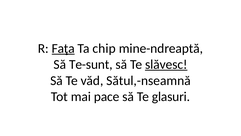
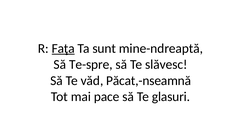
chip: chip -> sunt (104, 48)
Te-sunt: Te-sunt -> Te-spre (91, 64)
slăvesc underline: present -> none (166, 64)
Sătul,-nseamnă: Sătul,-nseamnă -> Păcat,-nseamnă (149, 80)
